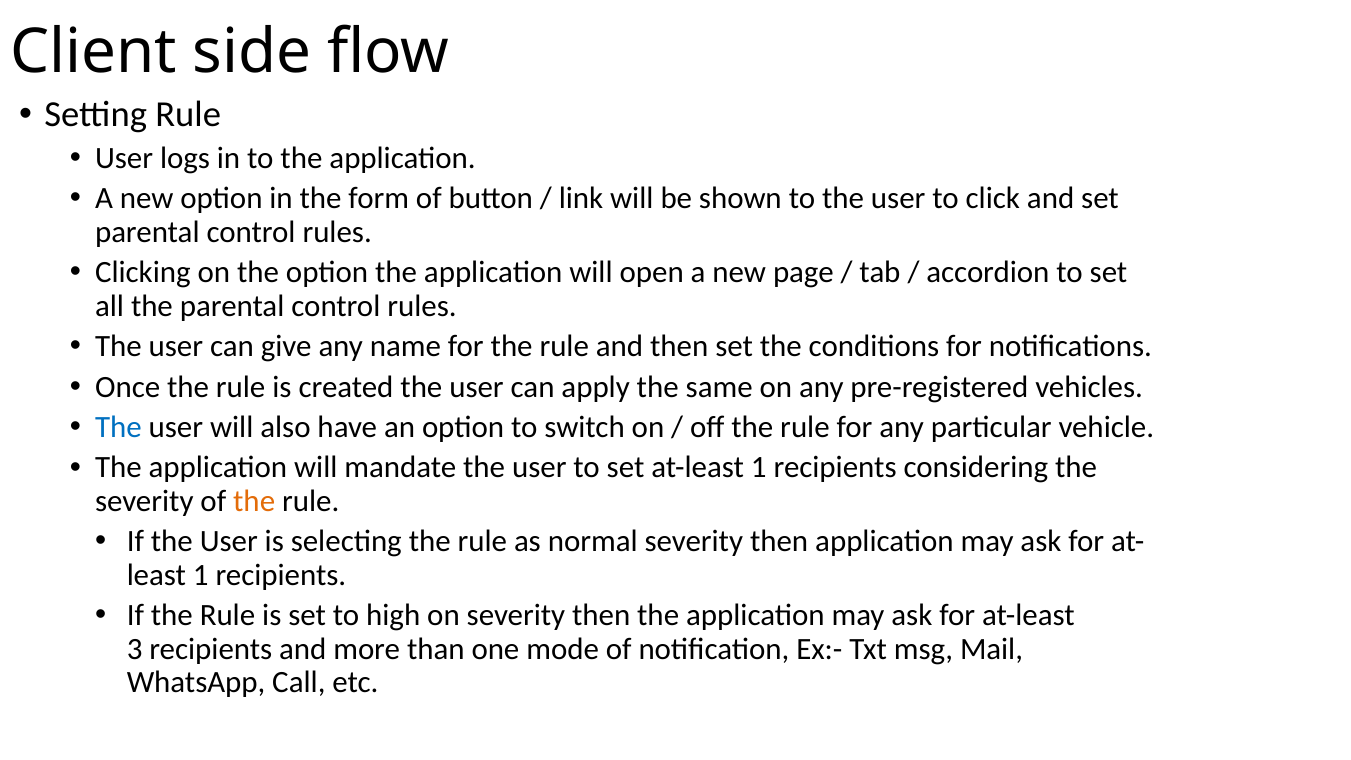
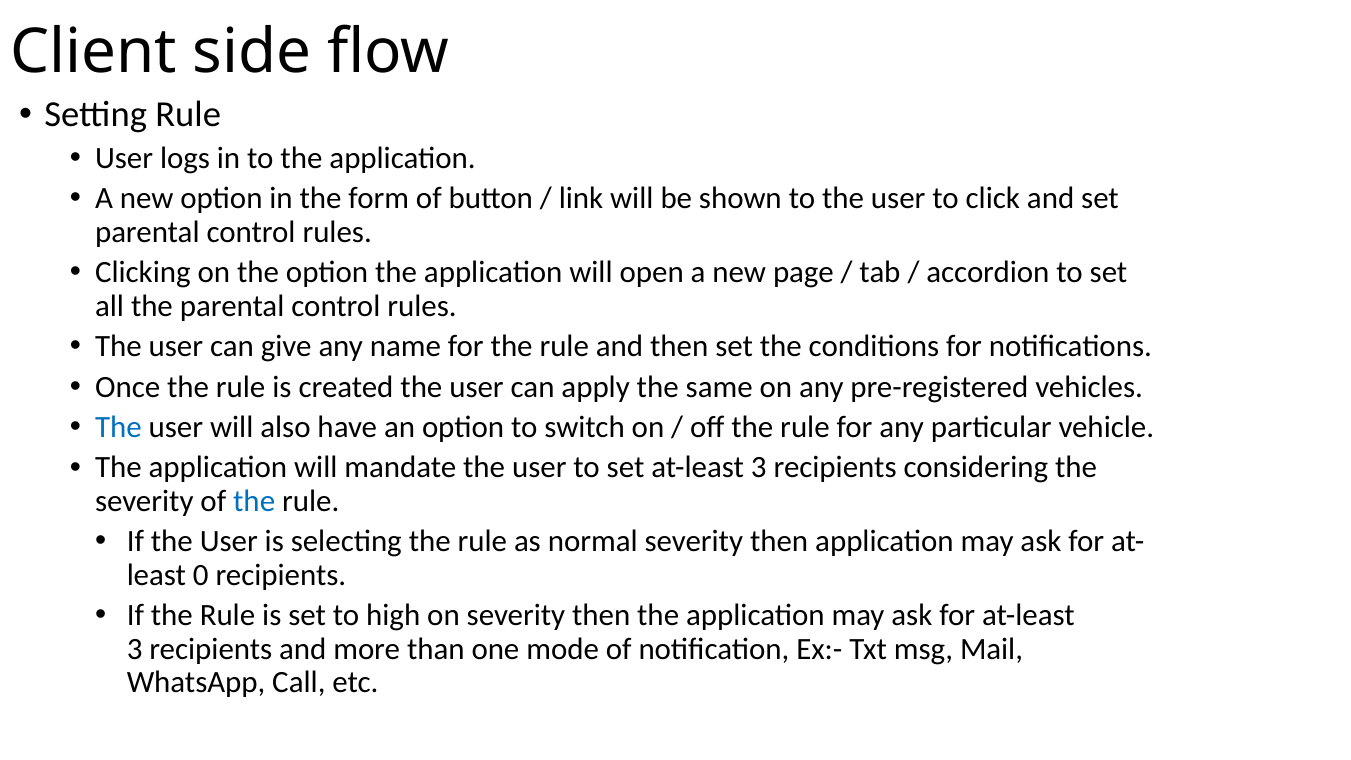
set at-least 1: 1 -> 3 (759, 468)
the colour: orange -> blue (254, 501)
1: 1 -> 0 (201, 575)
